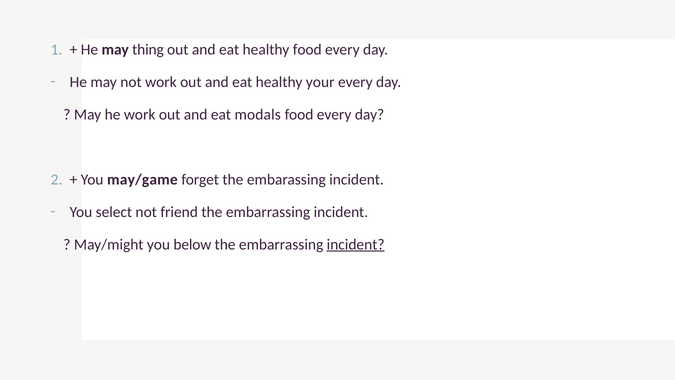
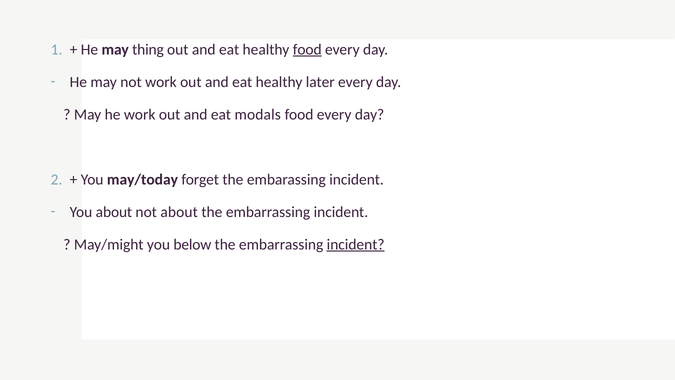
food underline: none -> present (307, 49)
your: your -> later (320, 82)
may/game: may/game -> may/today (142, 179)
You select: select -> about (114, 212)
not friend: friend -> about (179, 212)
